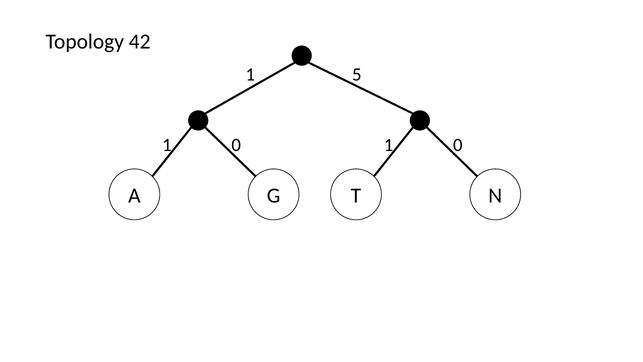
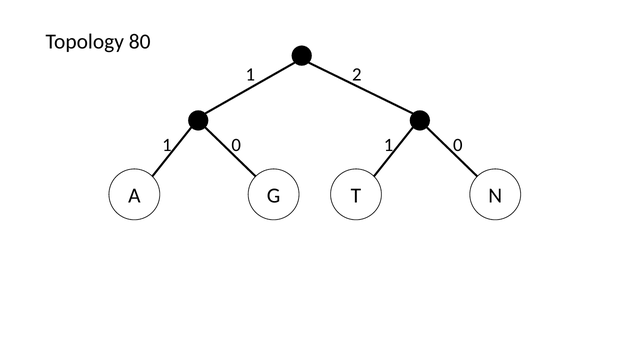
42: 42 -> 80 (140, 41)
5: 5 -> 2 (357, 75)
